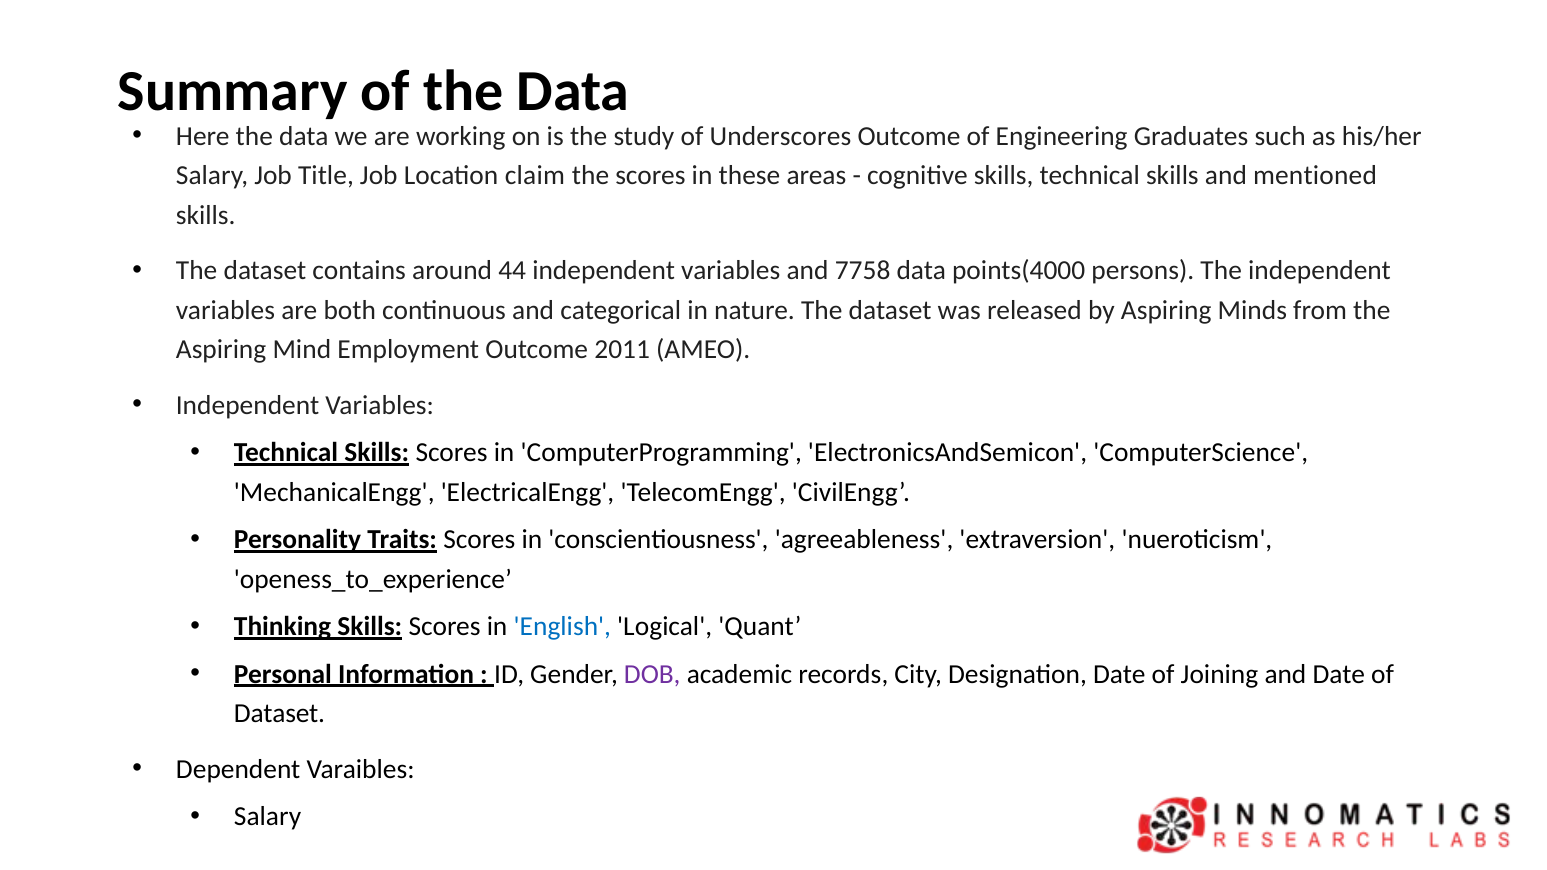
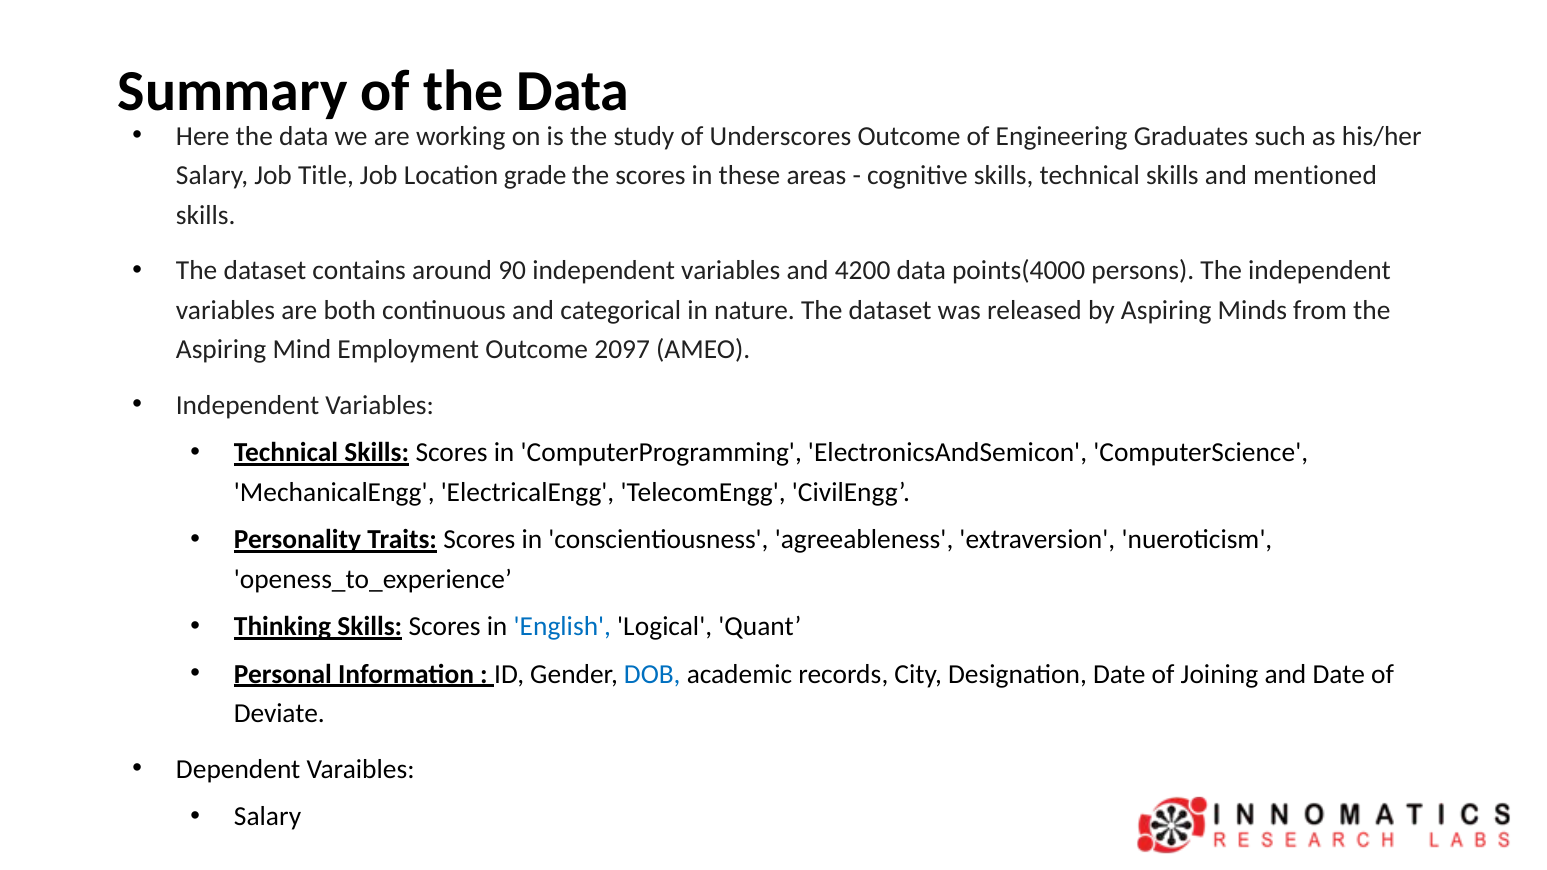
claim: claim -> grade (535, 176)
44: 44 -> 90 (512, 271)
7758: 7758 -> 4200 (863, 271)
2011: 2011 -> 2097 (622, 350)
DOB colour: purple -> blue (652, 674)
Dataset: Dataset -> Deviate (279, 714)
